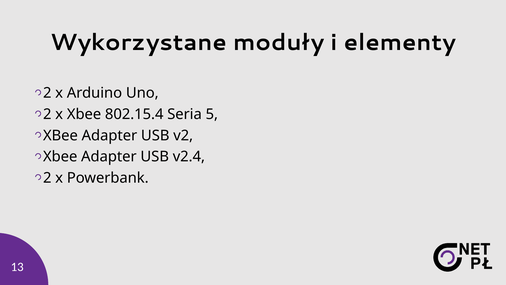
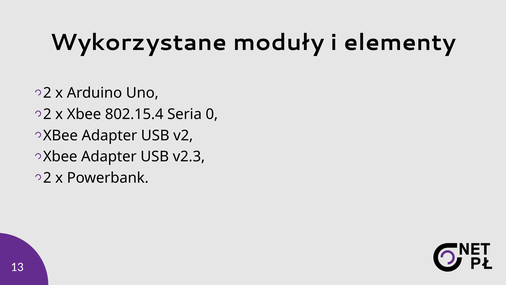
5: 5 -> 0 (212, 114)
v2.4: v2.4 -> v2.3 (189, 157)
